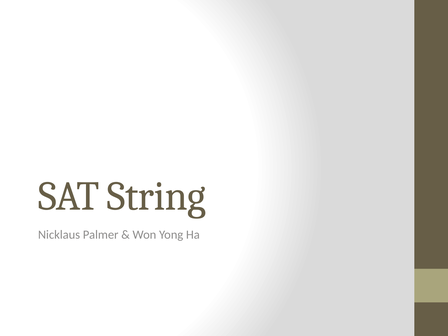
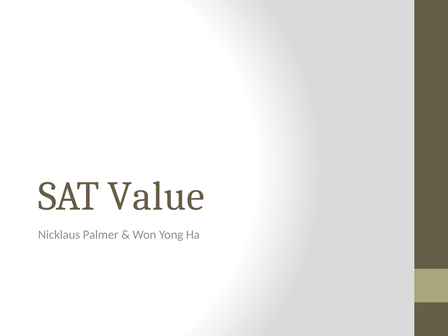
String: String -> Value (156, 196)
